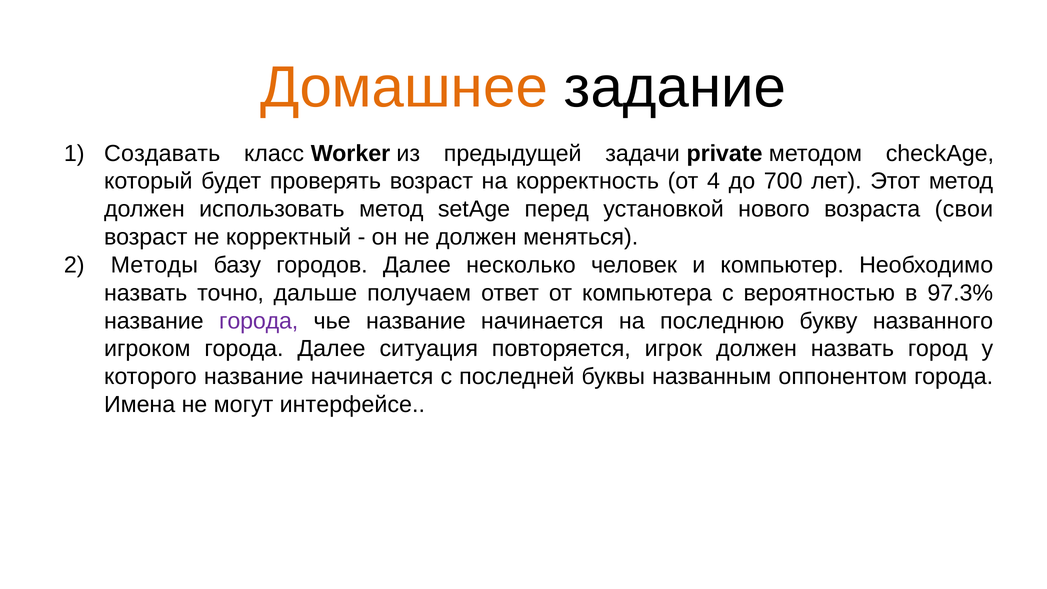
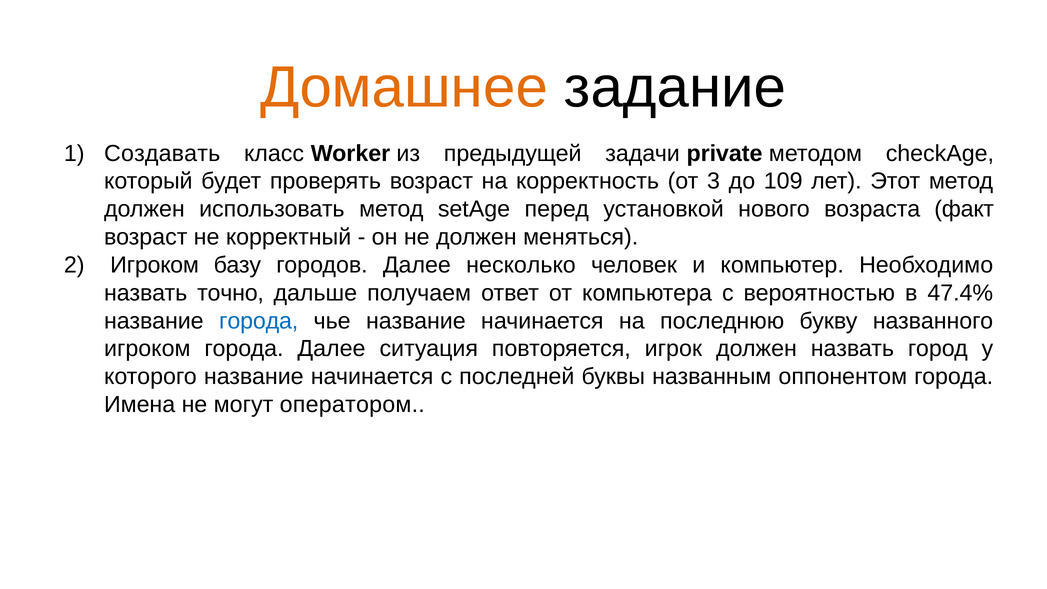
4: 4 -> 3 (714, 181)
700: 700 -> 109 (783, 181)
свои: свои -> факт (964, 209)
Методы: Методы -> Игроком (155, 265)
97.3%: 97.3% -> 47.4% (960, 293)
города colour: purple -> blue (259, 321)
интерфейсе: интерфейсе -> оператором (352, 405)
